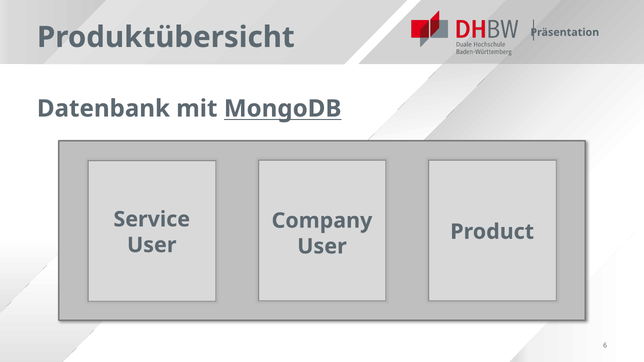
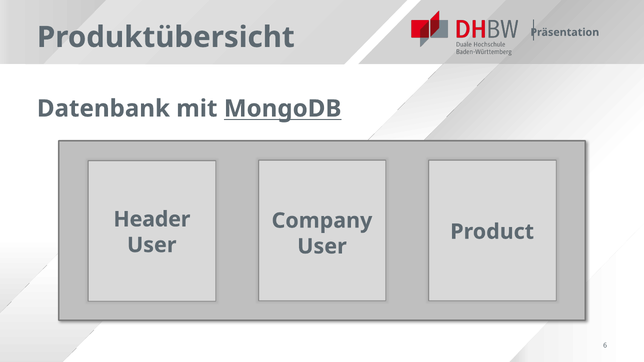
Service: Service -> Header (152, 219)
